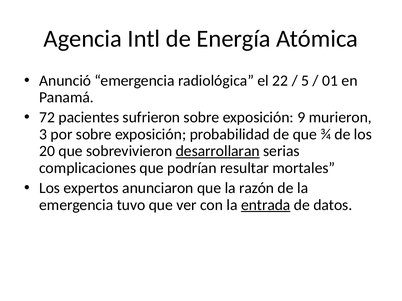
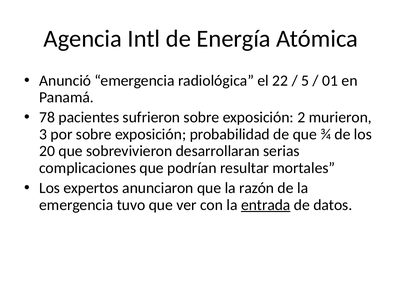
72: 72 -> 78 (47, 118)
9: 9 -> 2 (301, 118)
desarrollaran underline: present -> none (218, 151)
